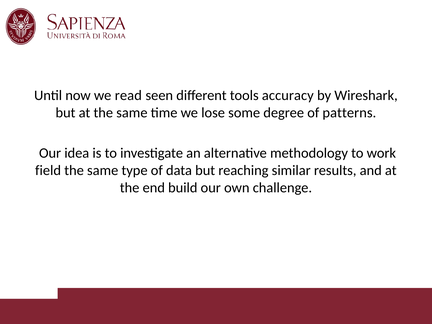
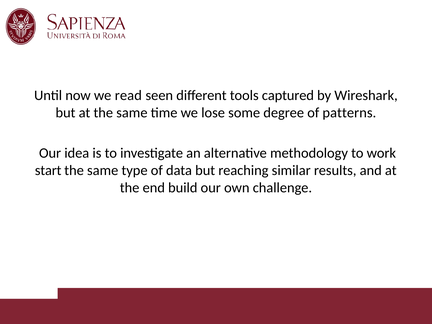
accuracy: accuracy -> captured (288, 96)
field: field -> start (48, 170)
